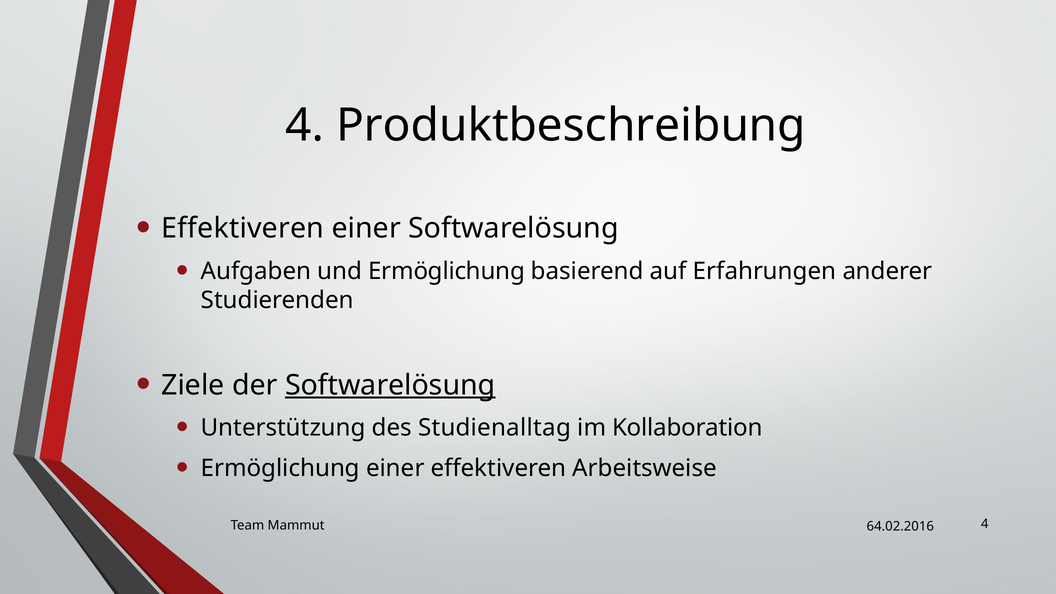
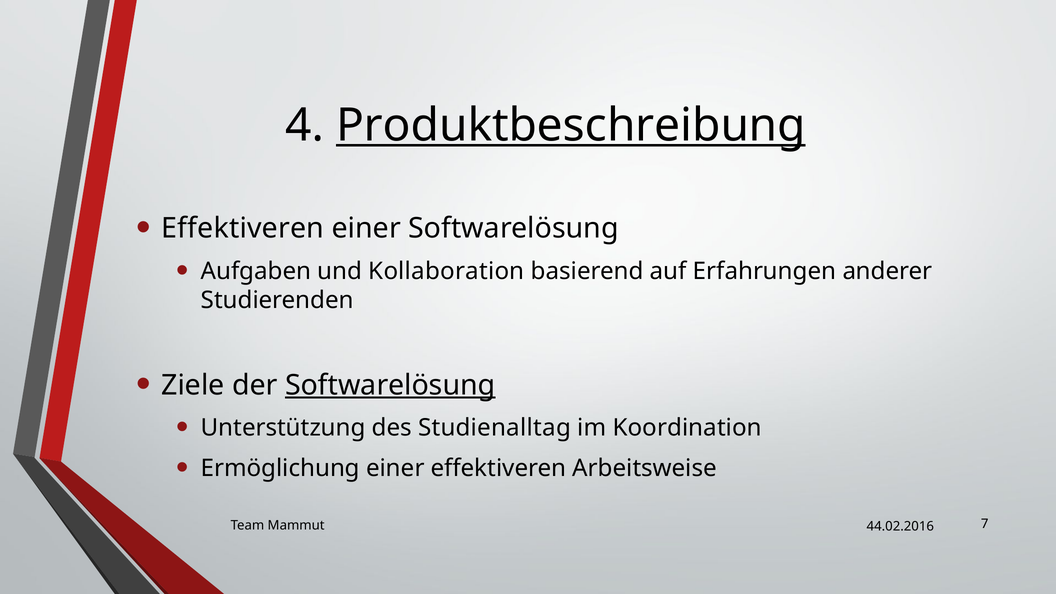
Produktbeschreibung underline: none -> present (571, 125)
und Ermöglichung: Ermöglichung -> Kollaboration (446, 271)
Kollaboration: Kollaboration -> Koordination (687, 428)
Mammut 4: 4 -> 7 (985, 524)
64.02.2016: 64.02.2016 -> 44.02.2016 (900, 526)
